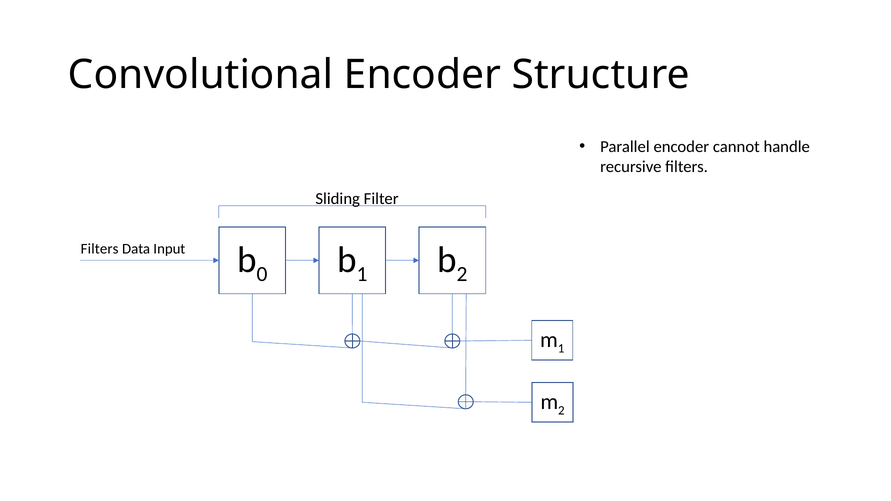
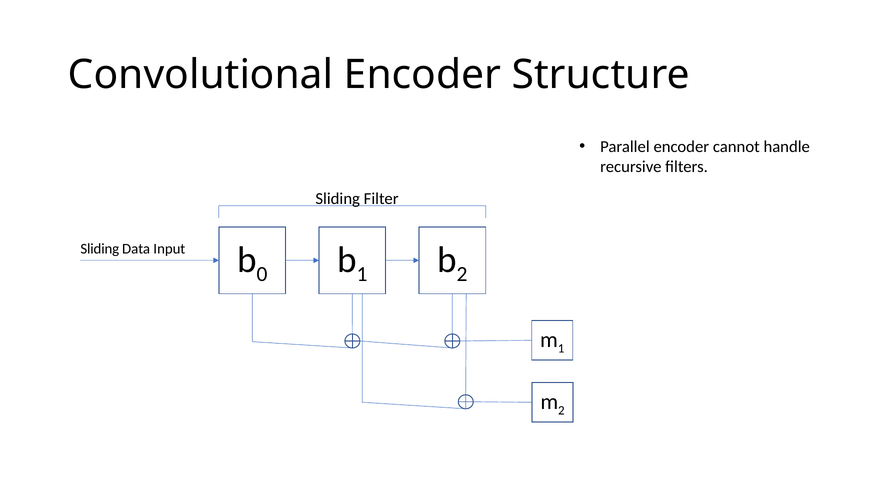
Filters: Filters -> Sliding (100, 249)
